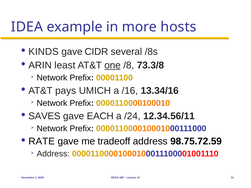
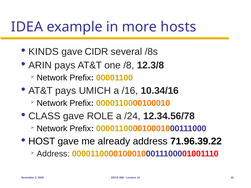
ARIN least: least -> pays (65, 65)
one underline: present -> none (113, 65)
73.3/8: 73.3/8 -> 12.3/8 (150, 65)
13.34/16: 13.34/16 -> 10.34/16 (160, 91)
SAVES: SAVES -> CLASS (44, 116)
EACH: EACH -> ROLE (100, 116)
12.34.56/11: 12.34.56/11 -> 12.34.56/78 (169, 116)
RATE: RATE -> HOST (42, 142)
tradeoff: tradeoff -> already (114, 142)
98.75.72.59: 98.75.72.59 -> 71.96.39.22 (196, 142)
